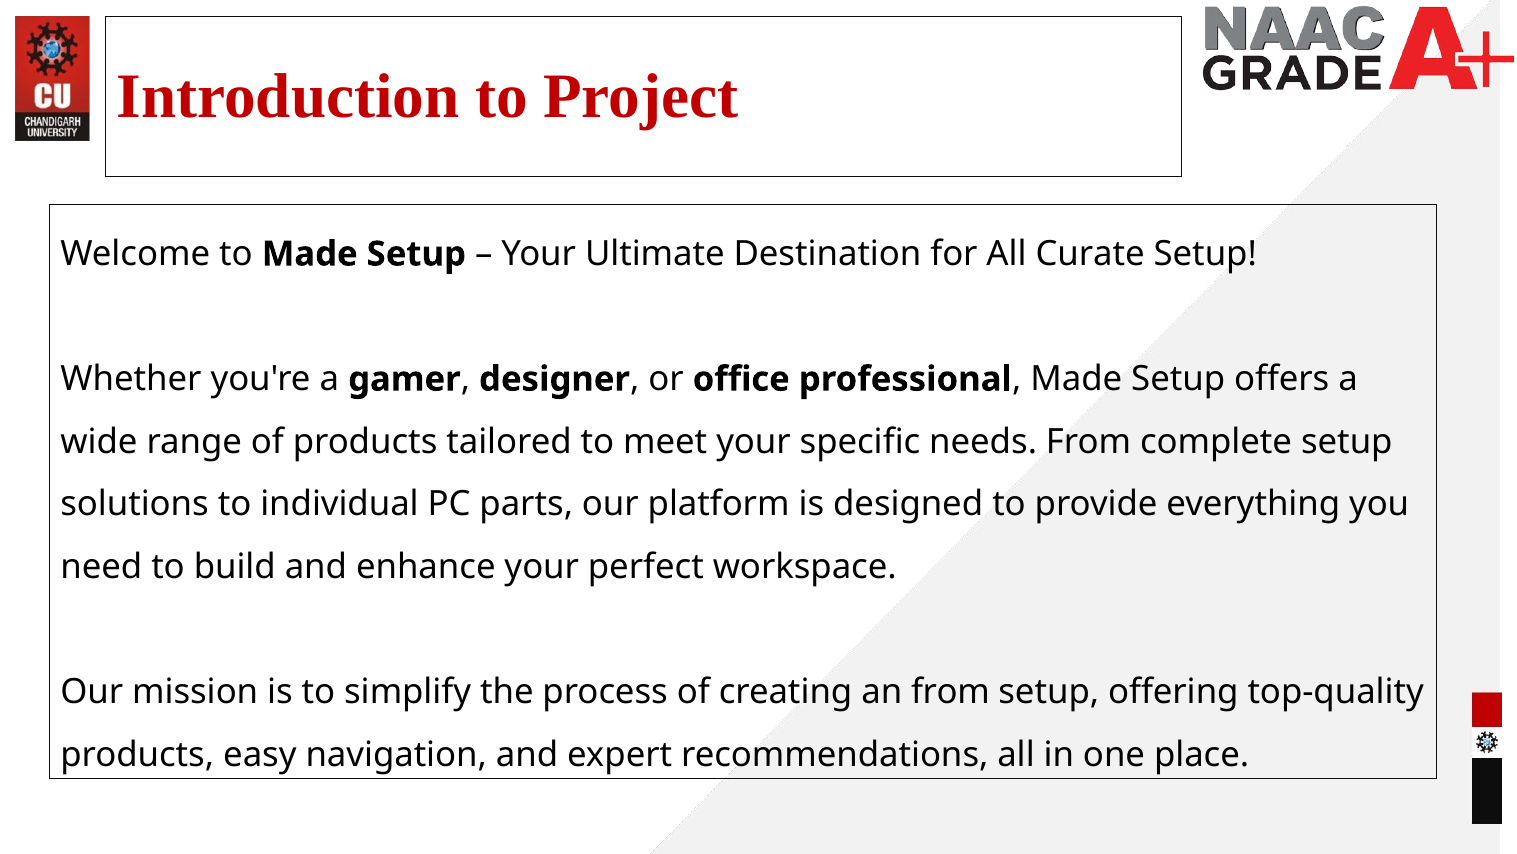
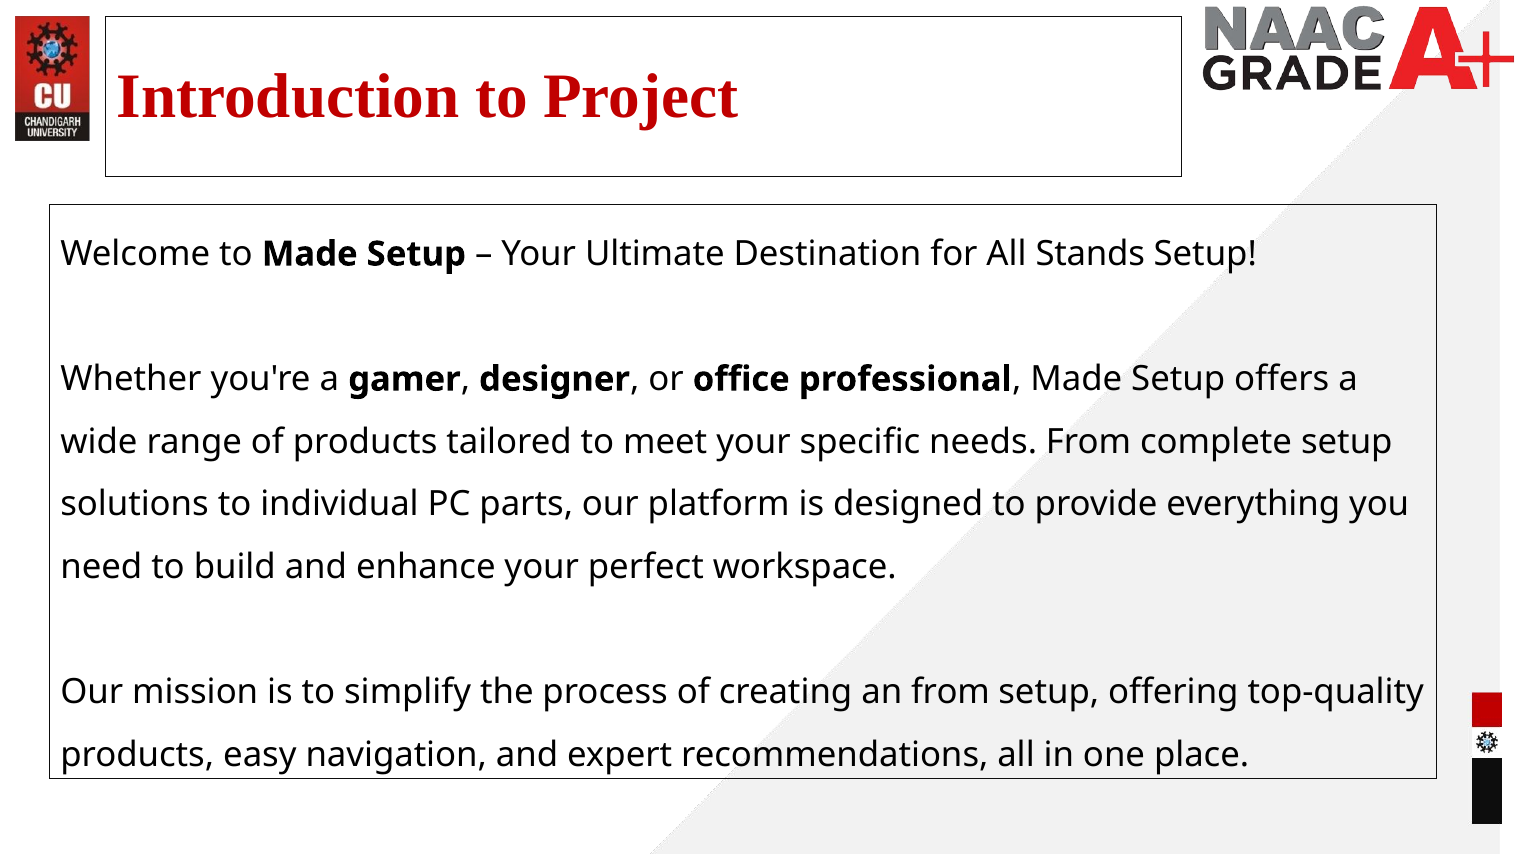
Curate: Curate -> Stands (1090, 254)
